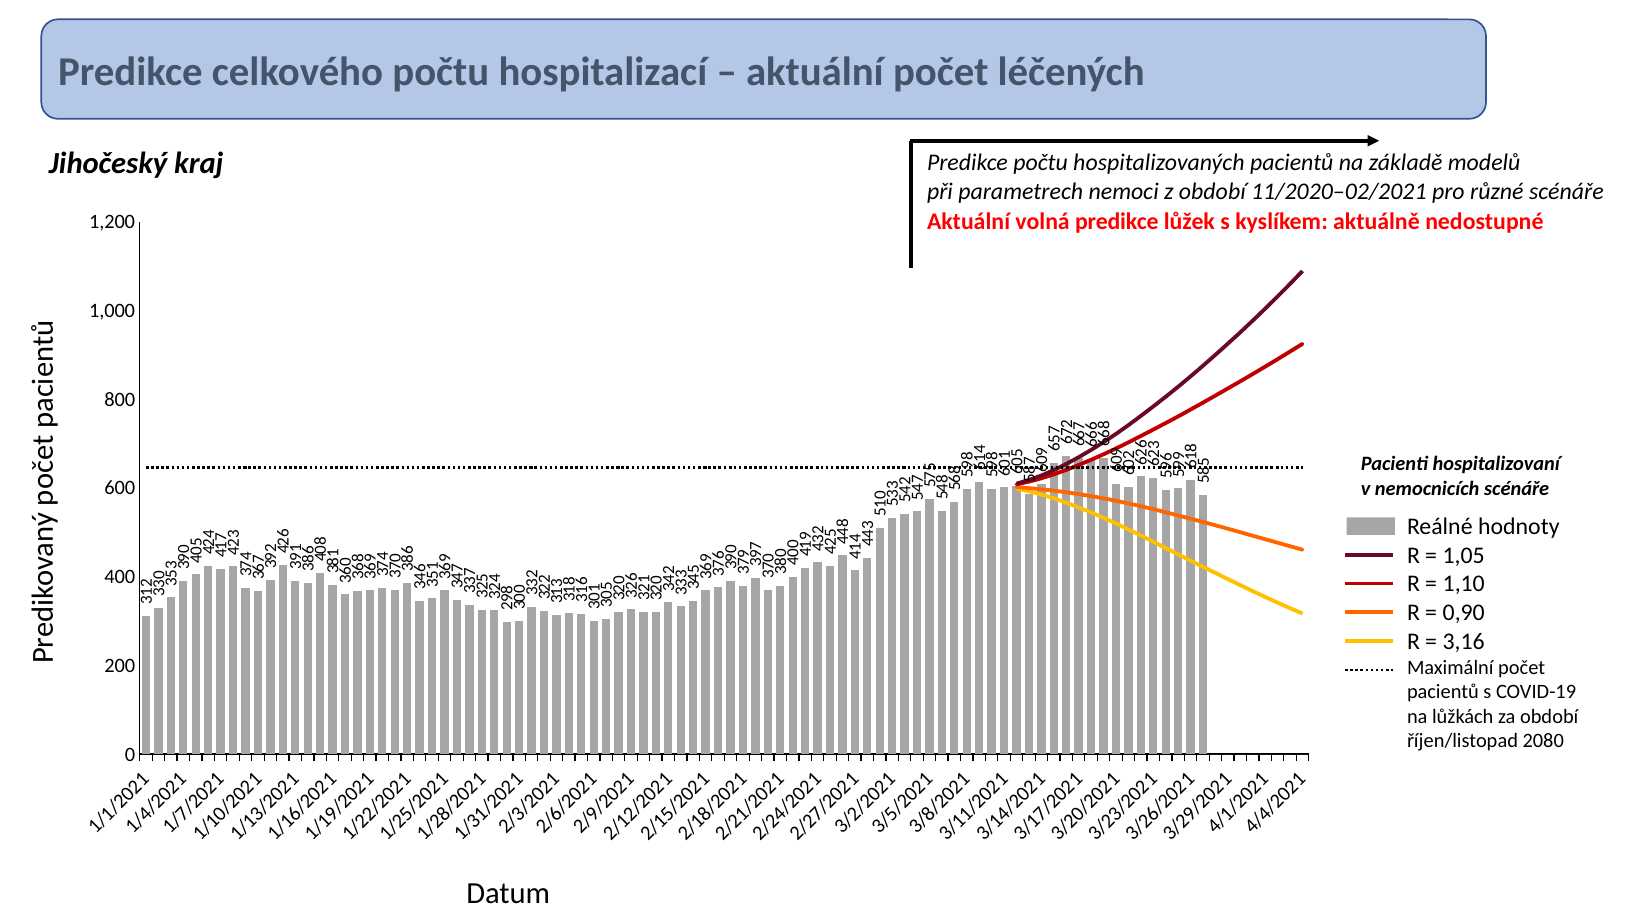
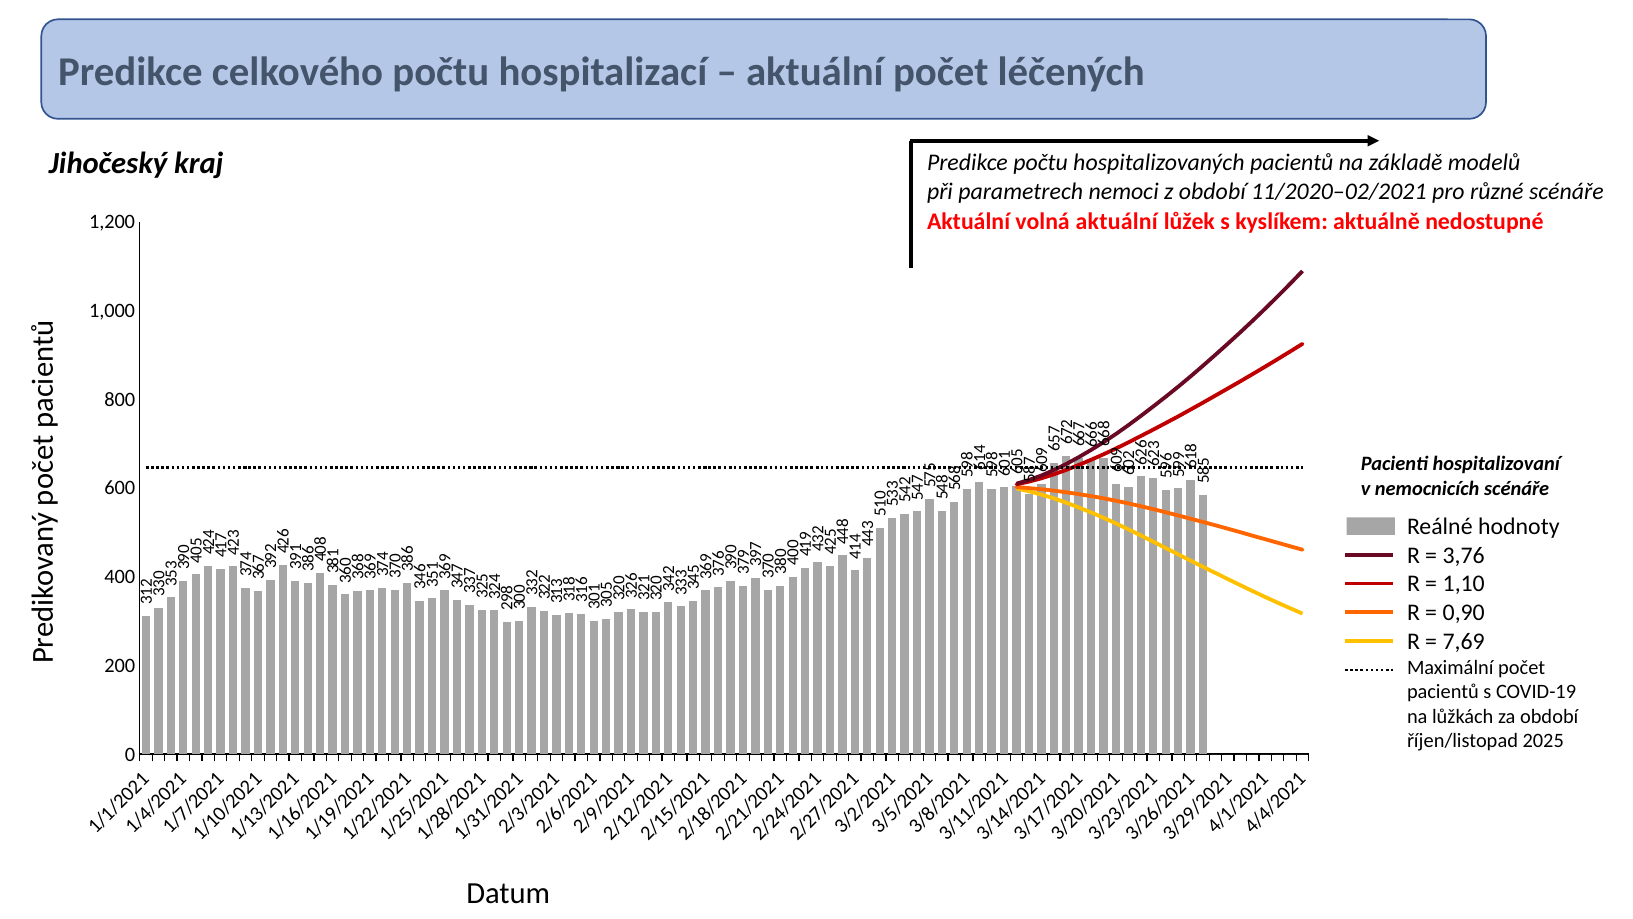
volná predikce: predikce -> aktuální (1117, 221)
1,05: 1,05 -> 3,76 (1464, 555)
3,16: 3,16 -> 7,69 (1464, 641)
2080: 2080 -> 2025 (1543, 741)
